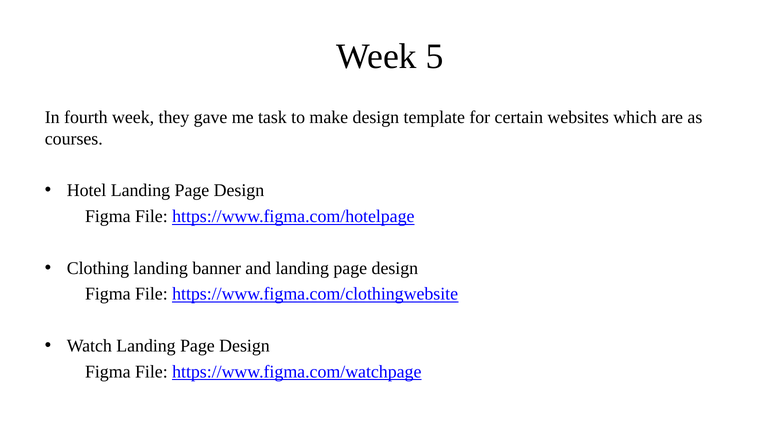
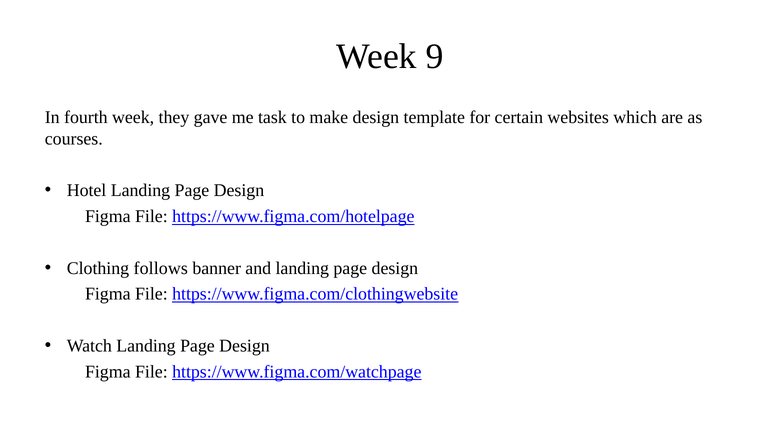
5: 5 -> 9 (435, 57)
Clothing landing: landing -> follows (161, 268)
